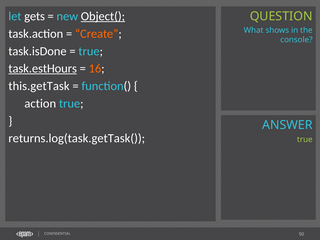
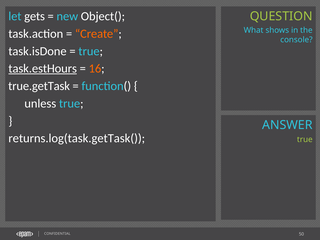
Object( underline: present -> none (103, 16)
this.getTask: this.getTask -> true.getTask (39, 86)
action: action -> unless (40, 103)
